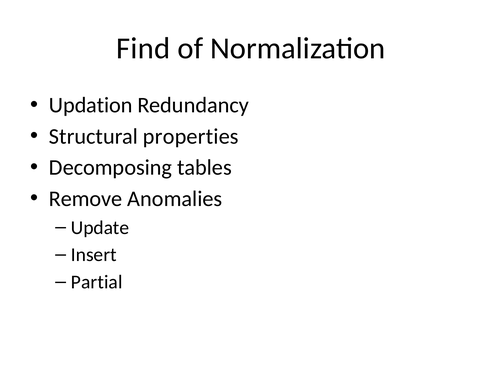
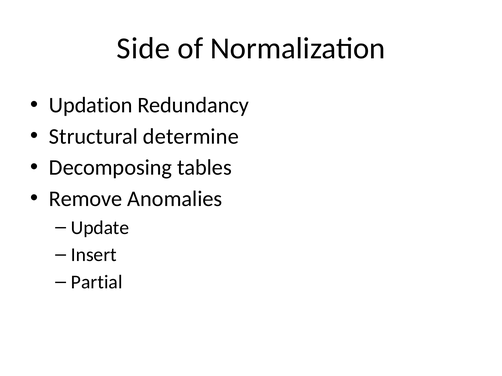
Find: Find -> Side (143, 49)
properties: properties -> determine (191, 137)
